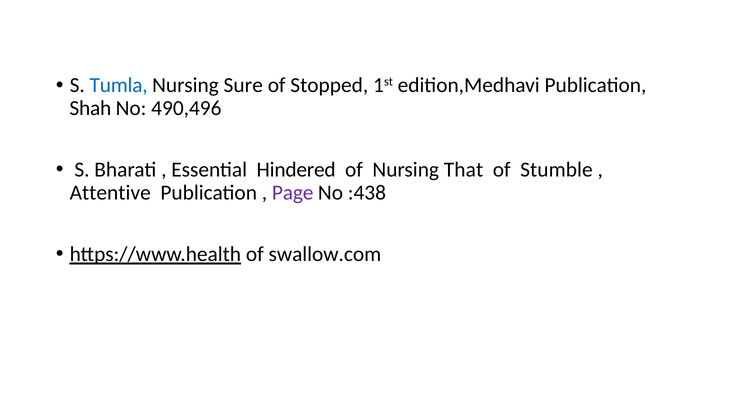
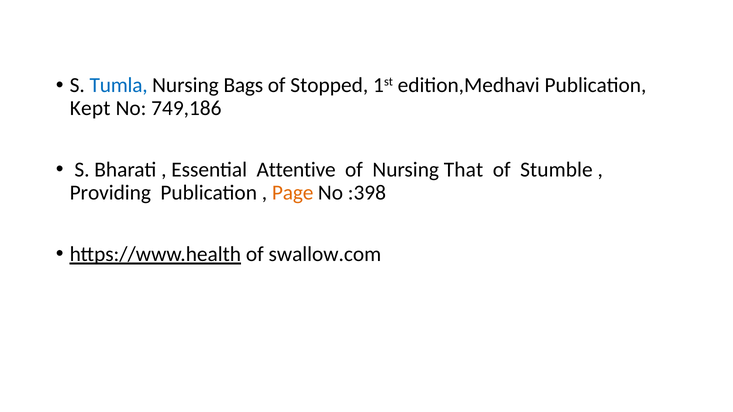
Sure: Sure -> Bags (243, 85)
Shah: Shah -> Kept (90, 108)
490,496: 490,496 -> 749,186 (186, 108)
Hindered: Hindered -> Attentive (296, 170)
Attentive: Attentive -> Providing (110, 193)
Page colour: purple -> orange (293, 193)
:438: :438 -> :398 (367, 193)
